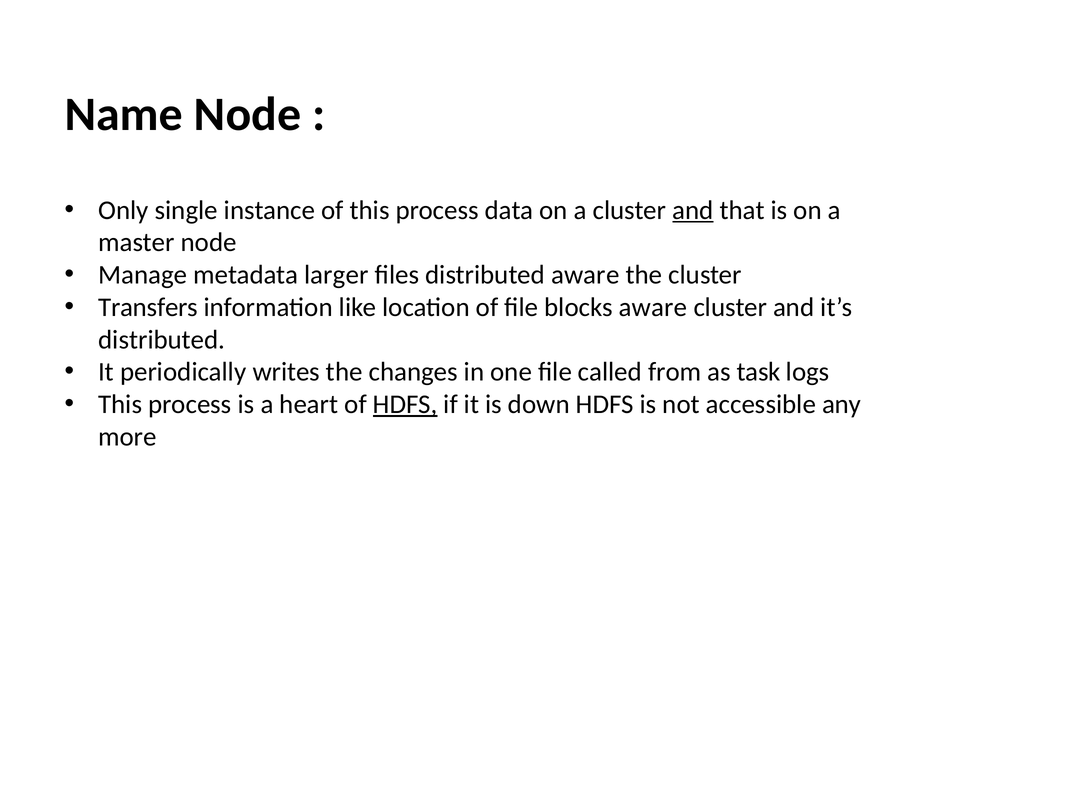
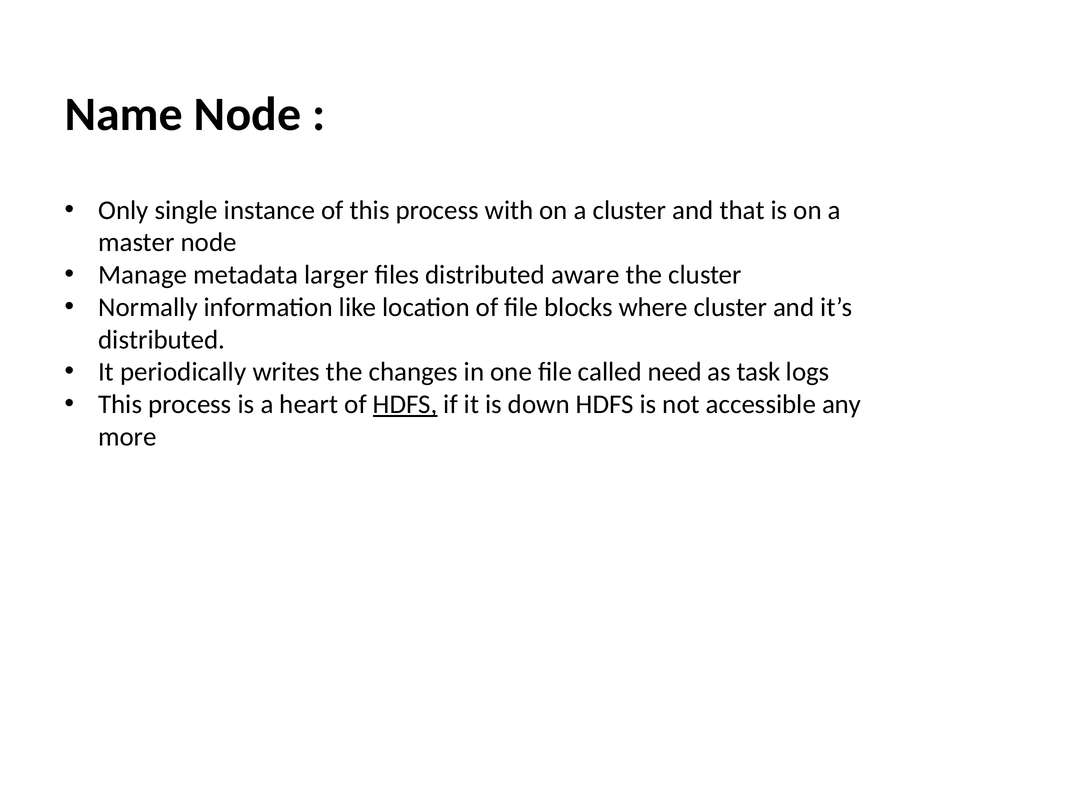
data: data -> with (509, 210)
and underline: present -> none (693, 210)
Transfers: Transfers -> Normally (148, 307)
blocks aware: aware -> where (653, 307)
from: from -> need (675, 372)
